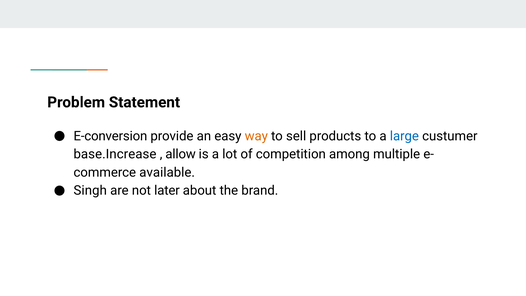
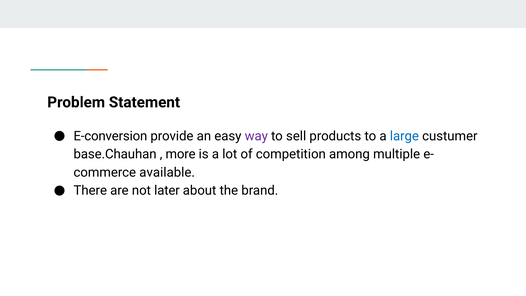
way colour: orange -> purple (256, 136)
base.Increase: base.Increase -> base.Chauhan (115, 154)
allow: allow -> more (181, 154)
Singh: Singh -> There (90, 190)
